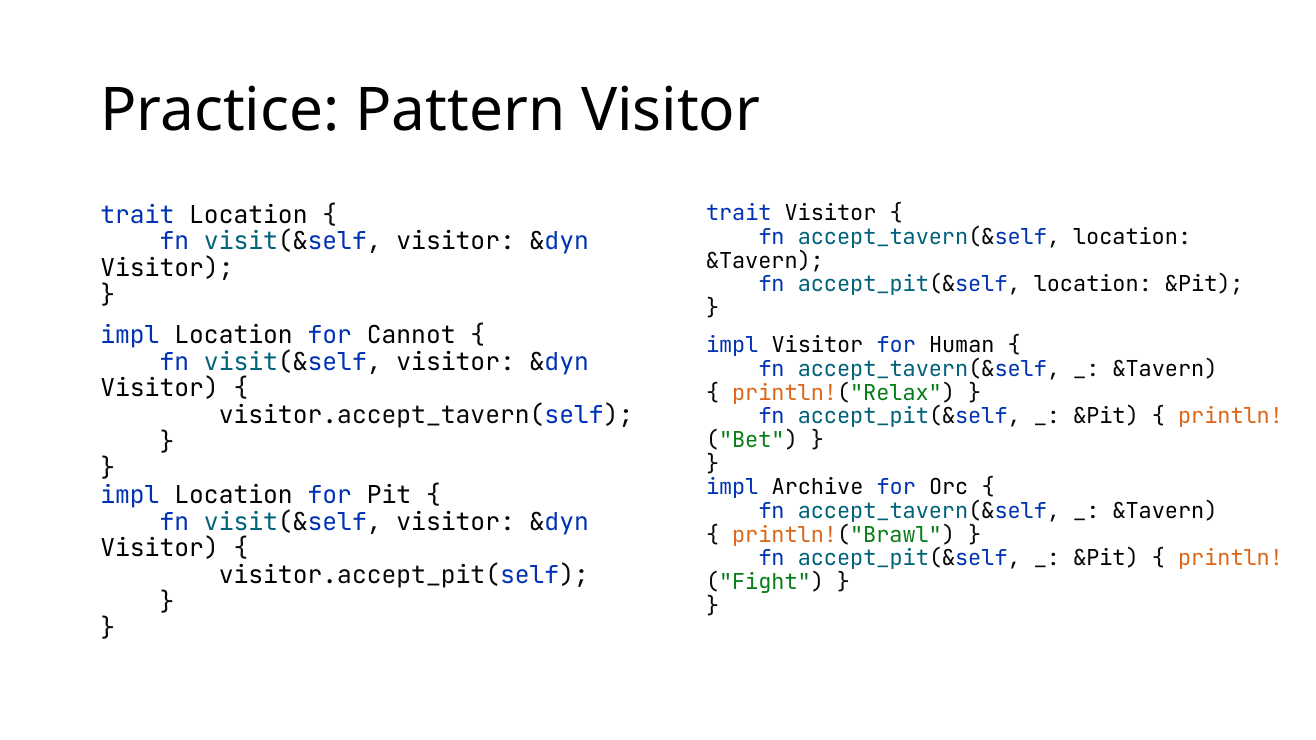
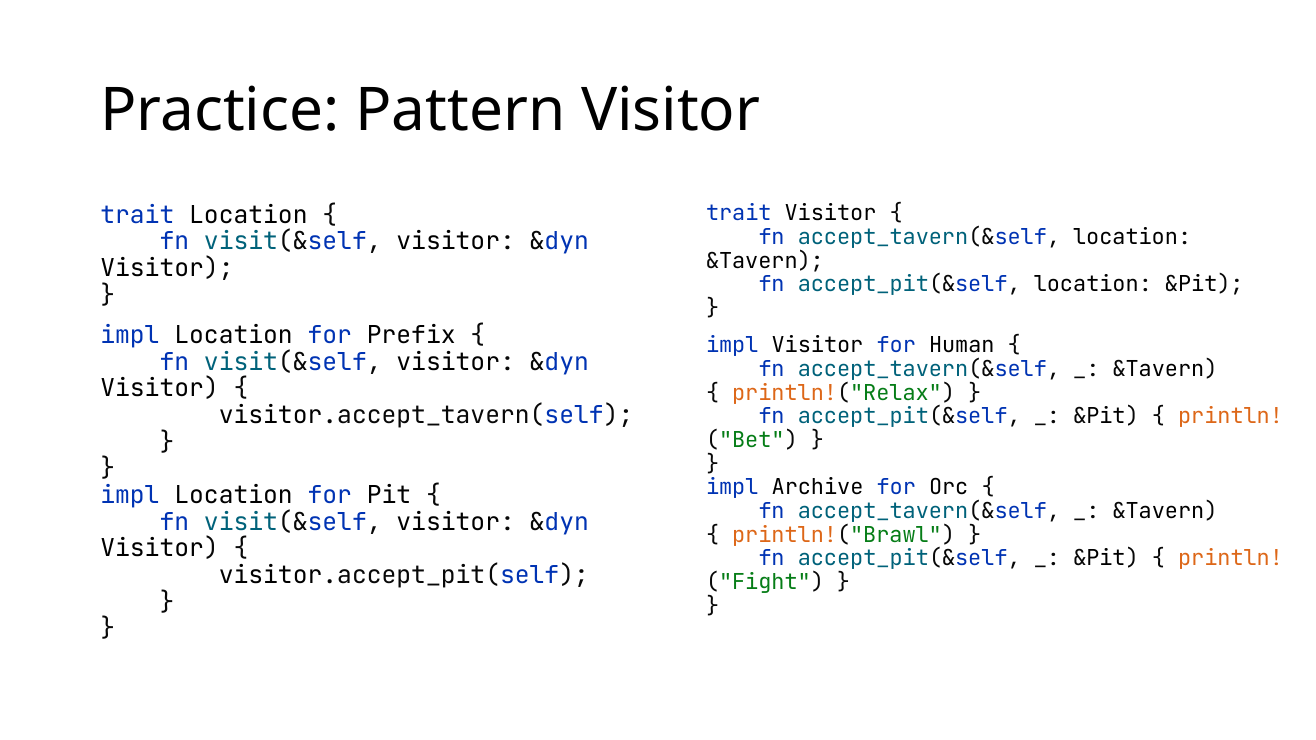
Cannot: Cannot -> Prefix (411, 336)
